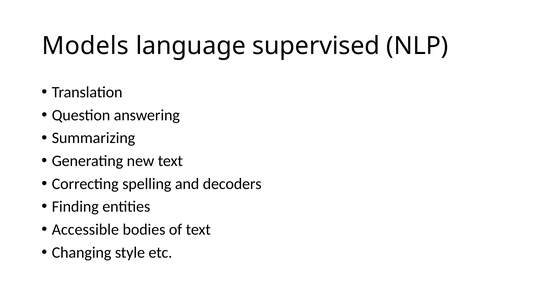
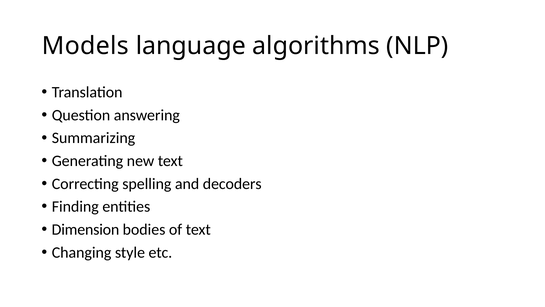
supervised: supervised -> algorithms (316, 46)
Accessible: Accessible -> Dimension (85, 229)
